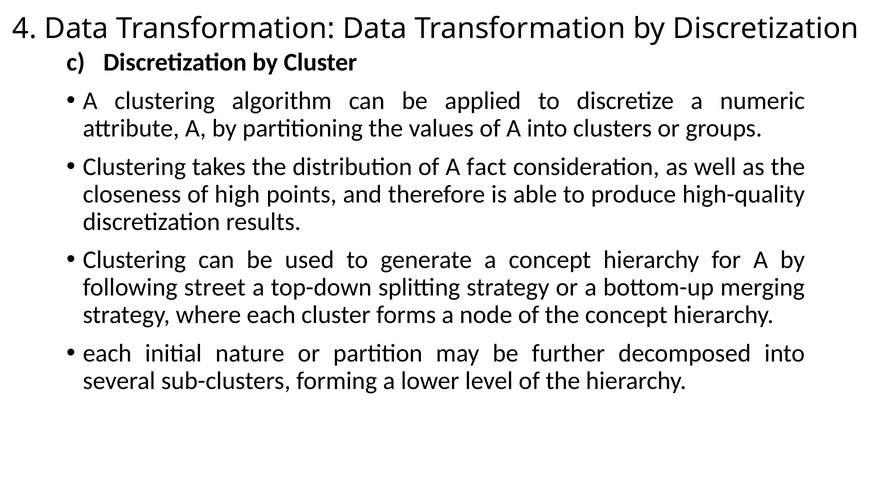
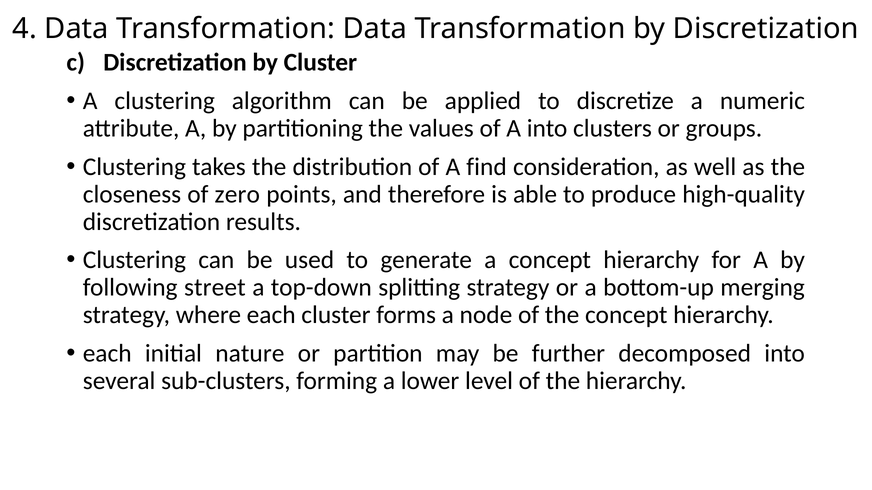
fact: fact -> find (487, 167)
high: high -> zero (237, 194)
